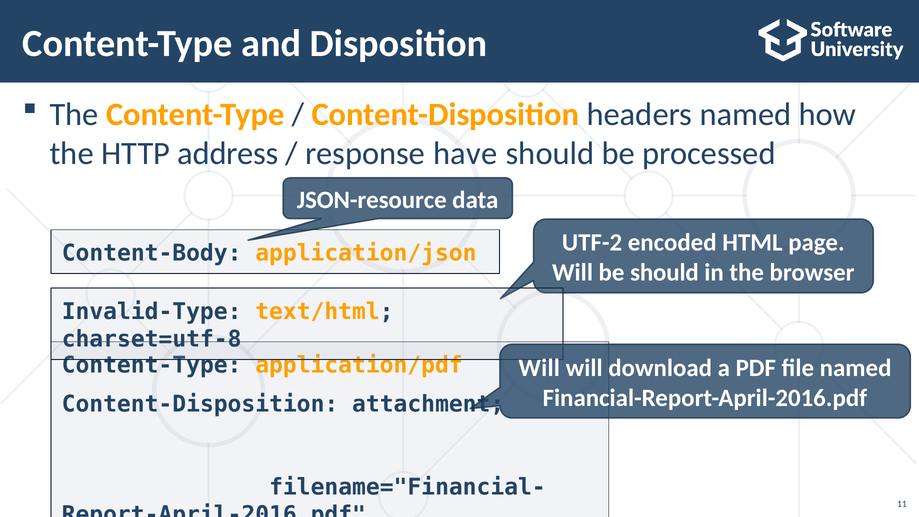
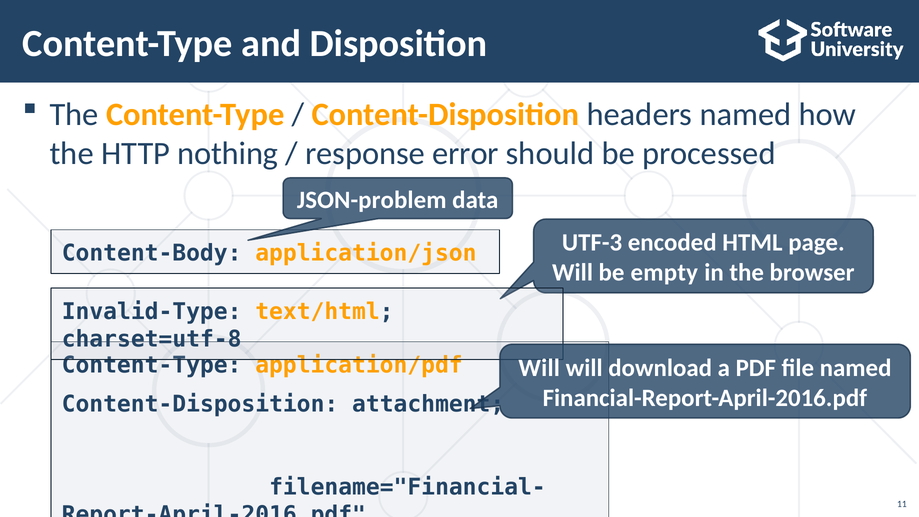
address: address -> nothing (228, 154)
have: have -> error (466, 154)
JSON-resource: JSON-resource -> JSON-problem (372, 200)
UTF-2: UTF-2 -> UTF-3 (592, 243)
be should: should -> empty (664, 273)
